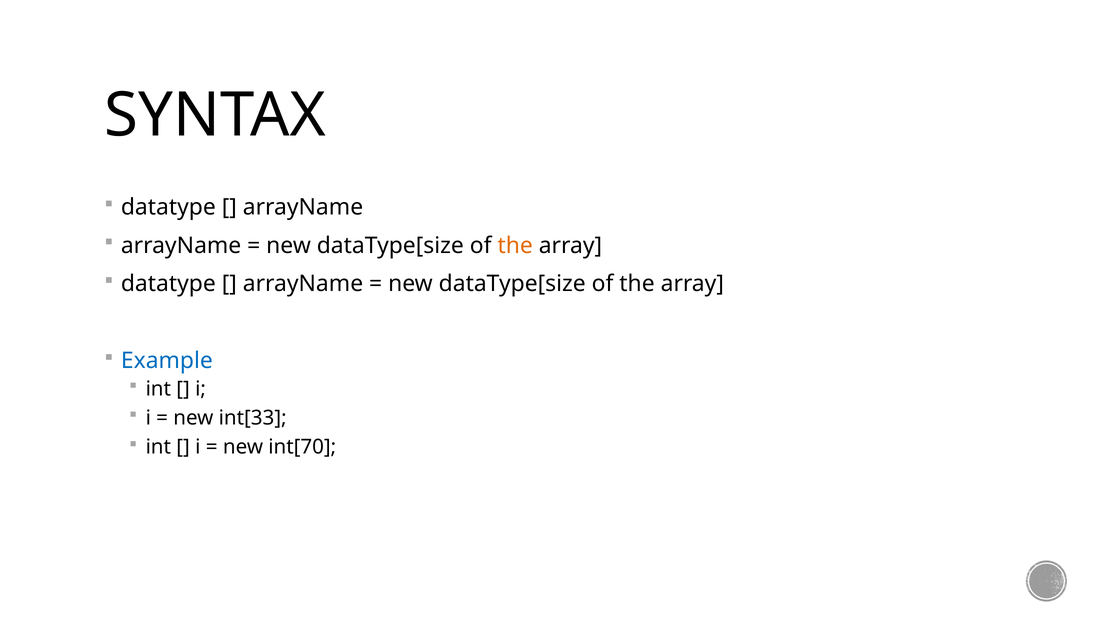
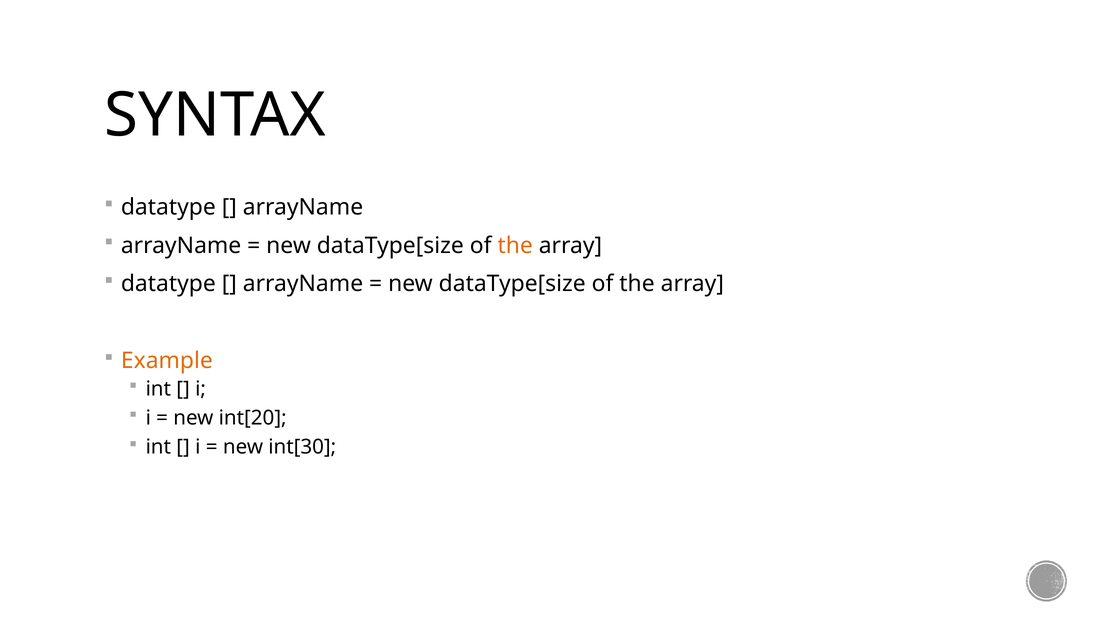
Example colour: blue -> orange (167, 361)
int[33: int[33 -> int[20 (253, 418)
int[70: int[70 -> int[30 (302, 447)
